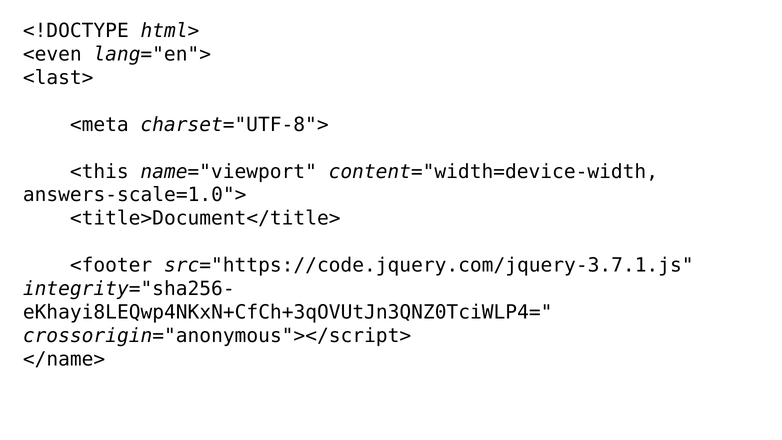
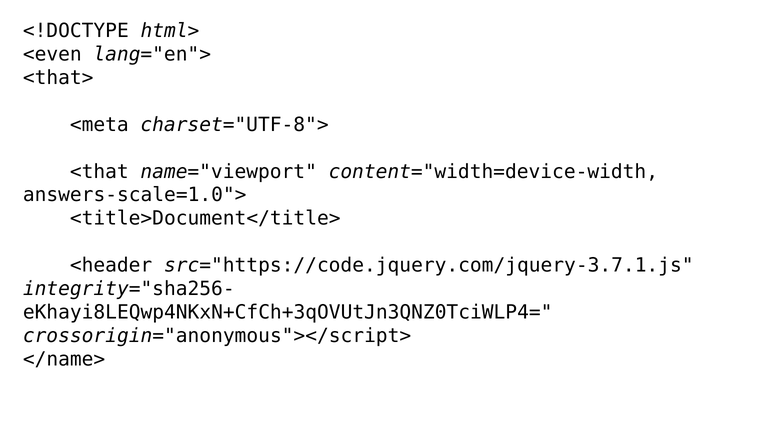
<last>: <last> -> <that> (58, 78)
<this: <this -> <that (99, 172)
<footer: <footer -> <header (111, 265)
